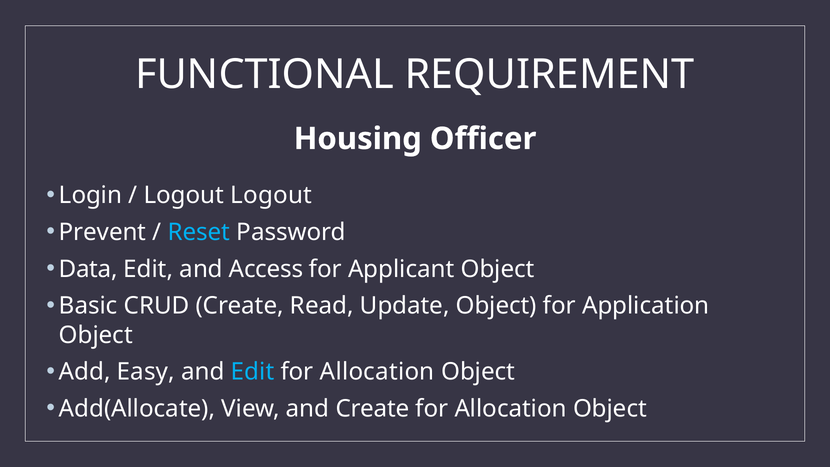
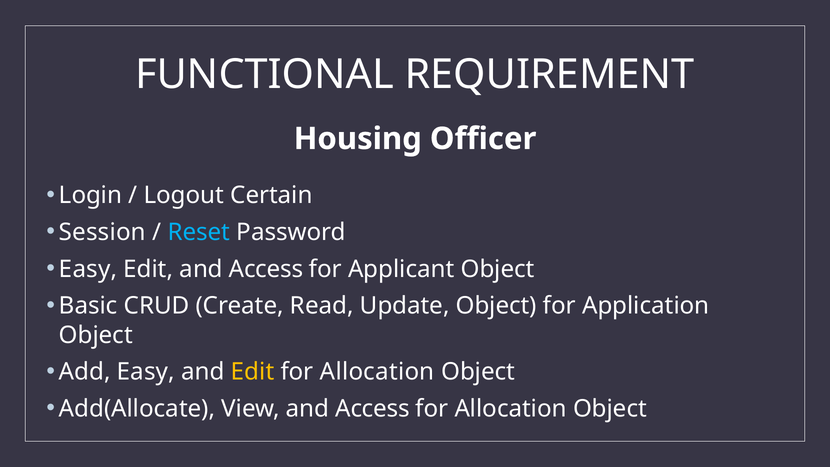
Logout Logout: Logout -> Certain (271, 195)
Prevent: Prevent -> Session (102, 232)
Data: Data -> Easy (88, 269)
Edit colour: light blue -> yellow (253, 372)
View and Create: Create -> Access (372, 409)
